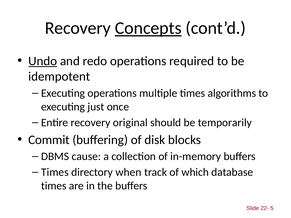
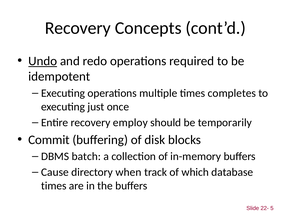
Concepts underline: present -> none (148, 28)
algorithms: algorithms -> completes (232, 93)
original: original -> employ (130, 123)
cause: cause -> batch (86, 157)
Times: Times -> Cause (55, 172)
